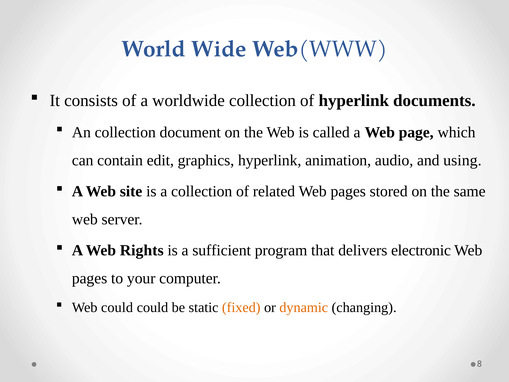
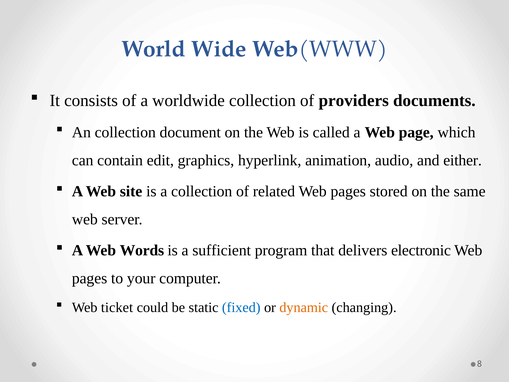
of hyperlink: hyperlink -> providers (354, 100)
using: using -> either (463, 160)
Rights: Rights -> Words (142, 250)
Web could: could -> ticket (117, 307)
fixed colour: orange -> blue (241, 307)
